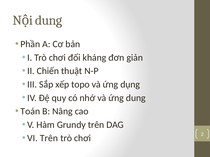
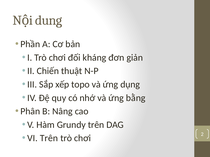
ứng dung: dung -> bằng (136, 98)
Toán: Toán -> Phân (30, 112)
